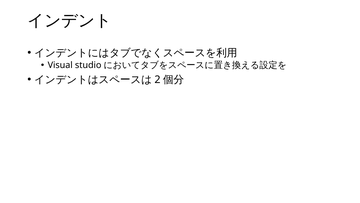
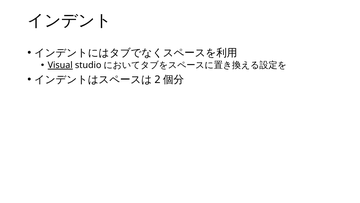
Visual underline: none -> present (60, 65)
